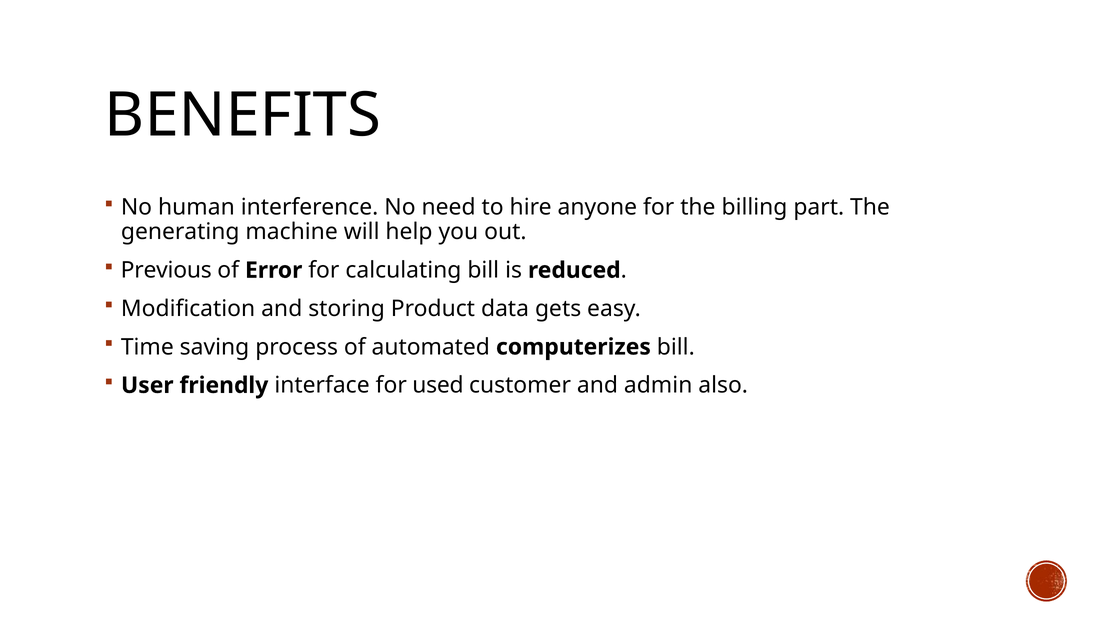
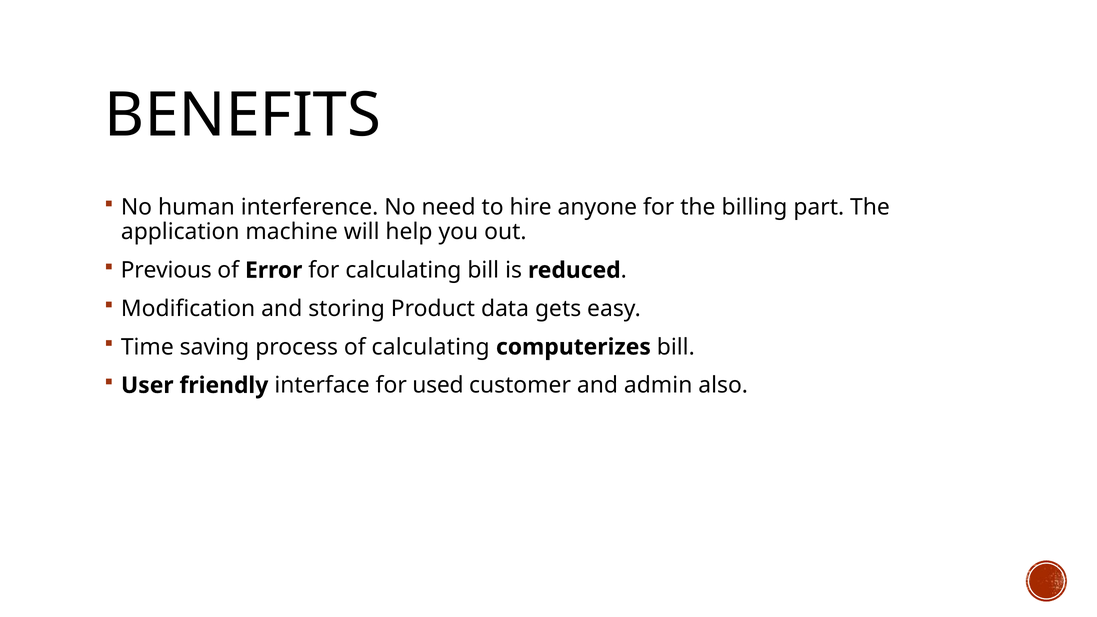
generating: generating -> application (180, 232)
of automated: automated -> calculating (431, 347)
